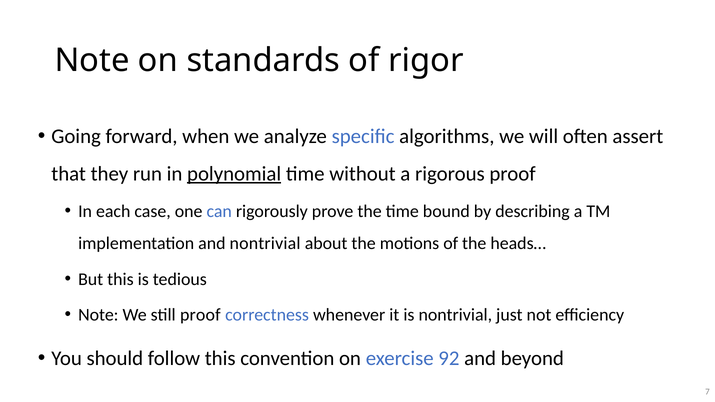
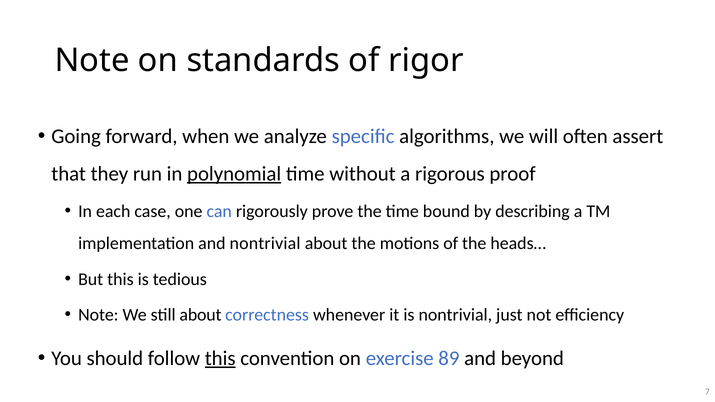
still proof: proof -> about (201, 315)
this underline: none -> present (220, 359)
92: 92 -> 89 (449, 359)
